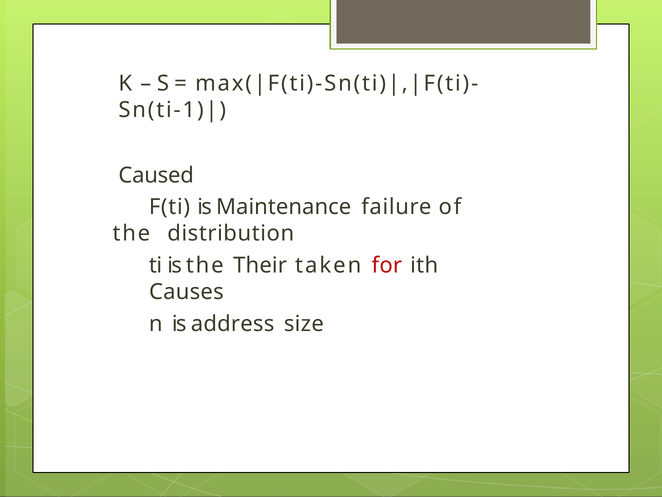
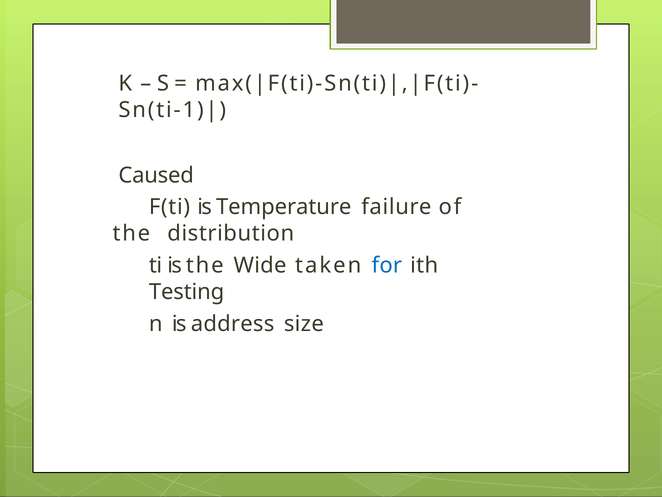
Maintenance: Maintenance -> Temperature (284, 207)
Their: Their -> Wide (260, 265)
for colour: red -> blue (387, 265)
Causes: Causes -> Testing (187, 292)
